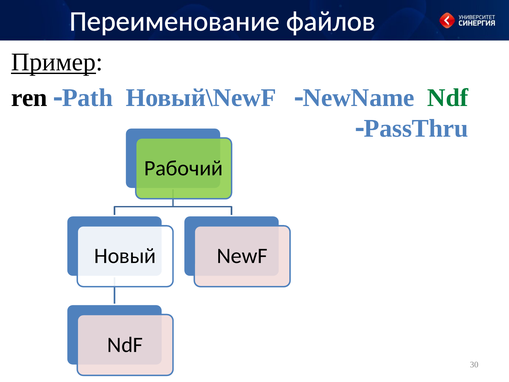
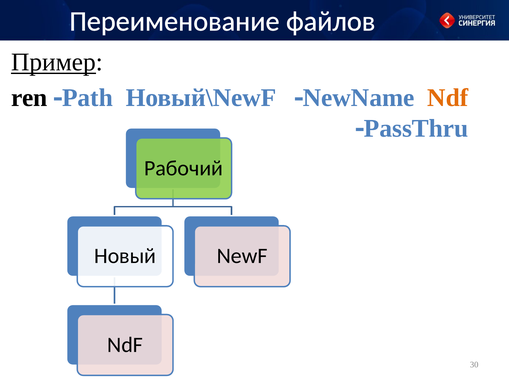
Ndf colour: green -> orange (448, 98)
